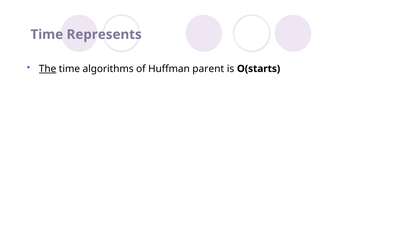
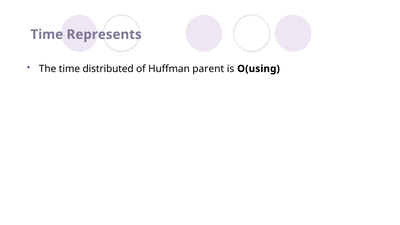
The underline: present -> none (48, 69)
algorithms: algorithms -> distributed (108, 69)
O(starts: O(starts -> O(using (258, 69)
